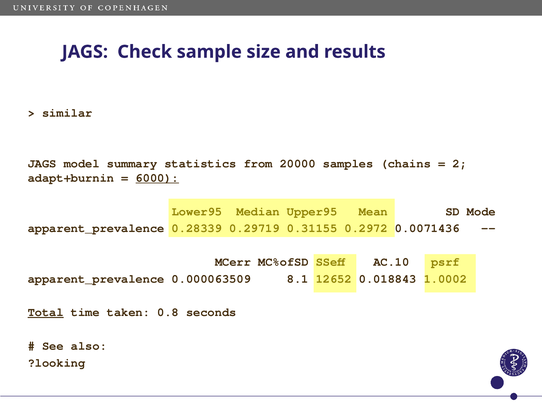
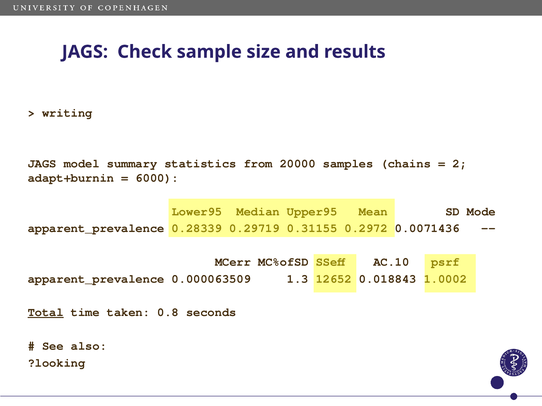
similar: similar -> writing (67, 113)
6000 underline: present -> none (157, 178)
8.1: 8.1 -> 1.3 (298, 279)
